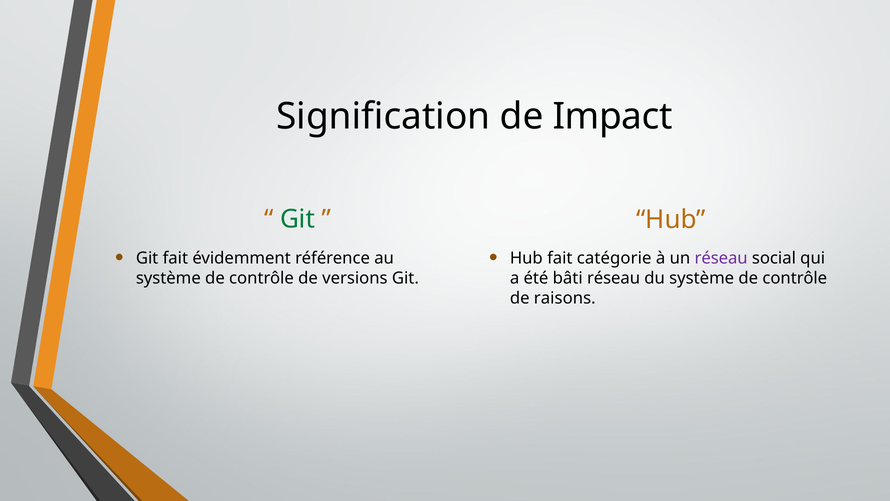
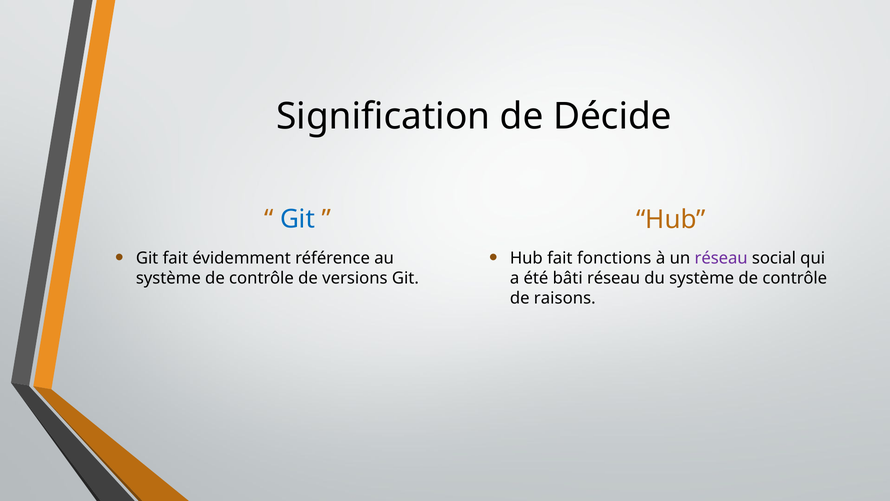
Impact: Impact -> Décide (612, 117)
Git colour: green -> blue (298, 219)
catégorie: catégorie -> fonctions (614, 258)
